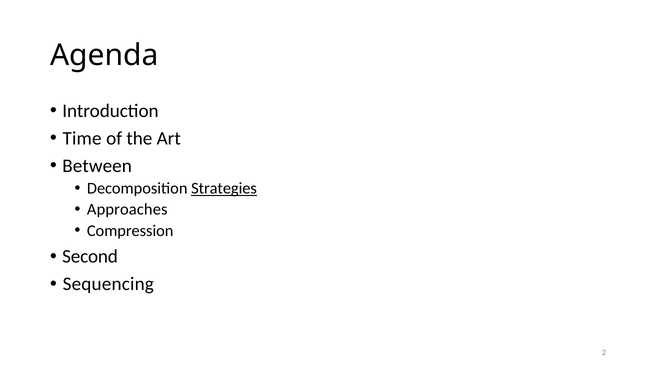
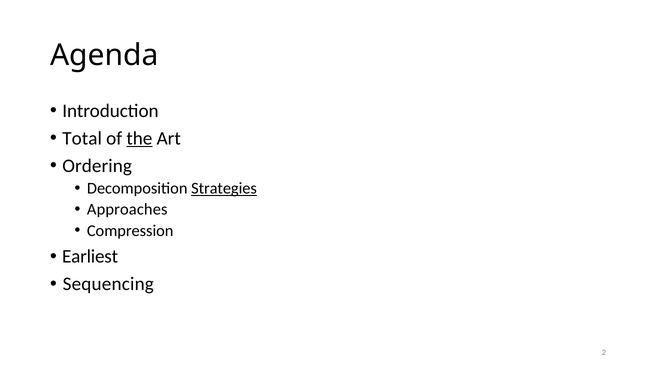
Time: Time -> Total (82, 138)
the underline: none -> present (139, 138)
Between: Between -> Ordering (97, 166)
Second: Second -> Earliest (90, 257)
